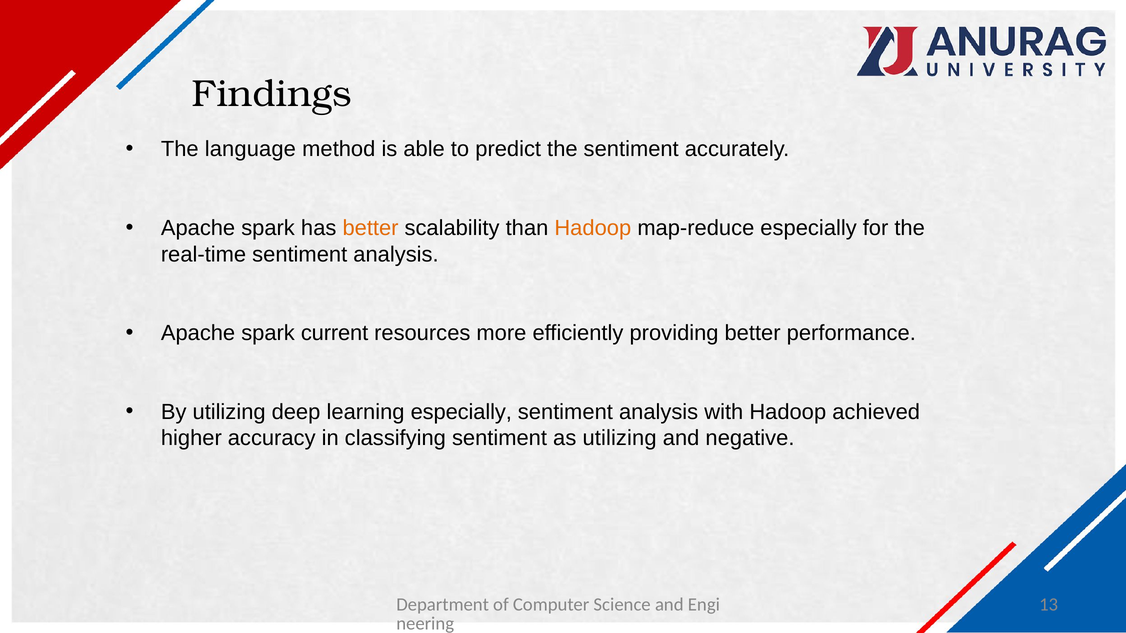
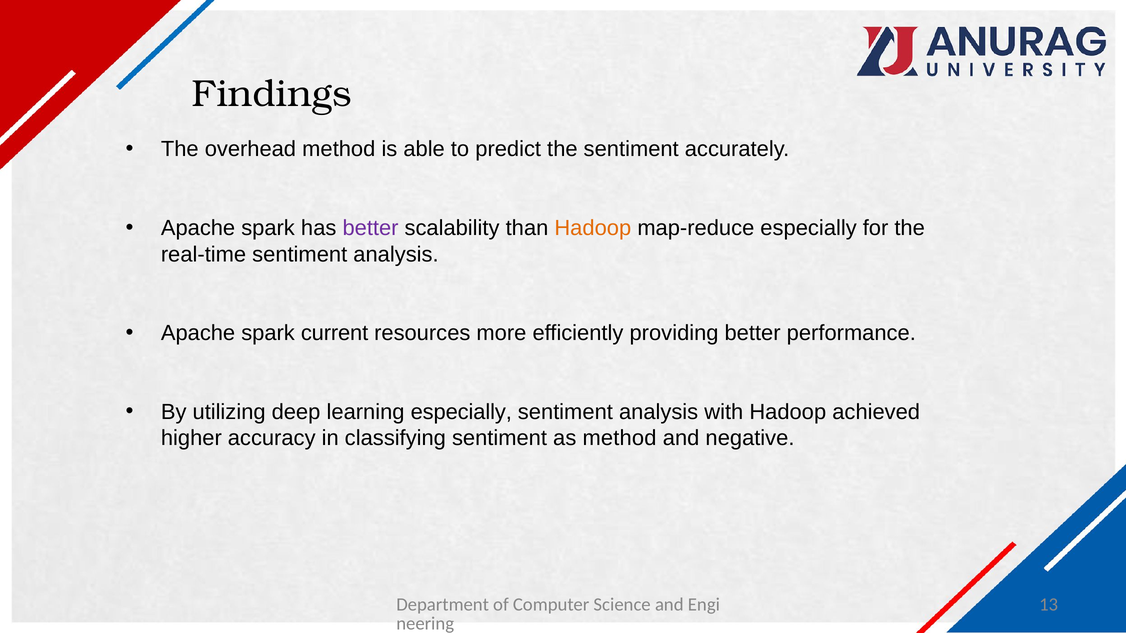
language: language -> overhead (250, 149)
better colour: orange -> purple (371, 228)
as utilizing: utilizing -> method (619, 438)
